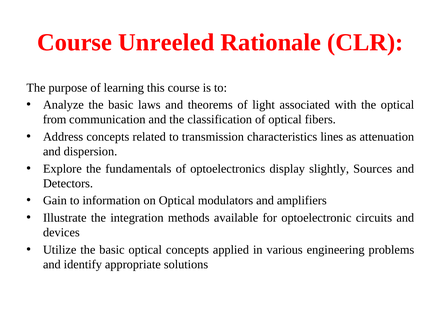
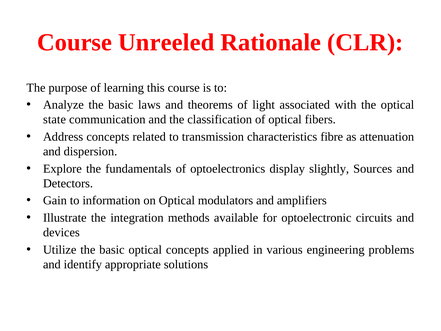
from: from -> state (54, 120)
lines: lines -> fibre (332, 137)
